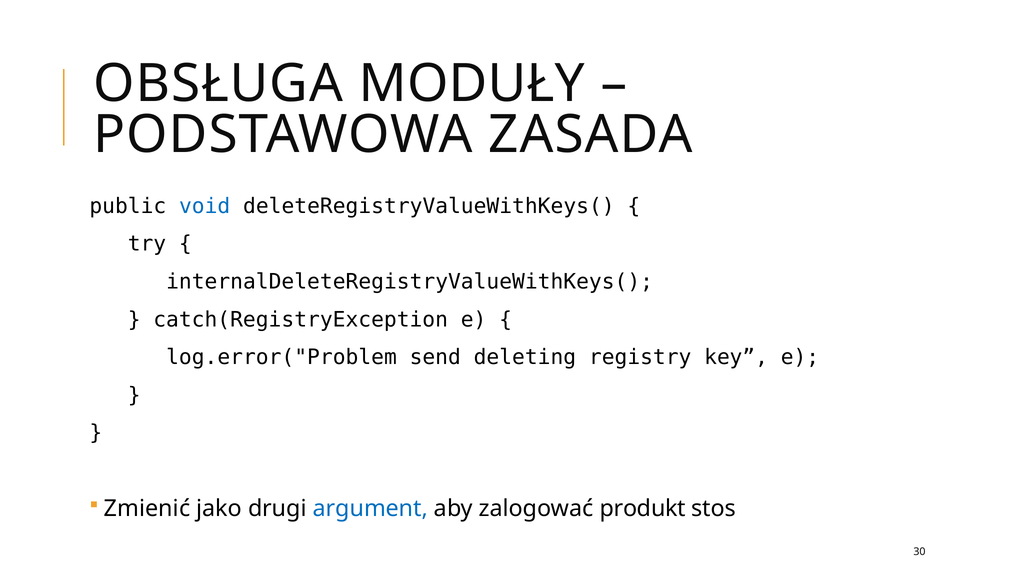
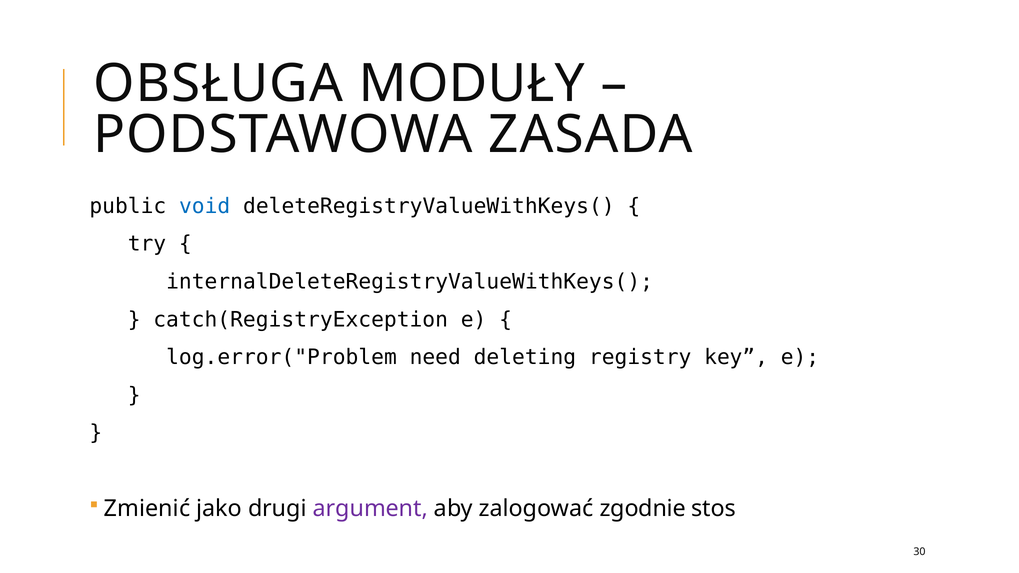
send: send -> need (435, 357)
argument colour: blue -> purple (370, 508)
produkt: produkt -> zgodnie (643, 508)
